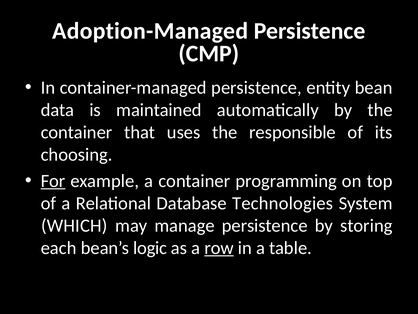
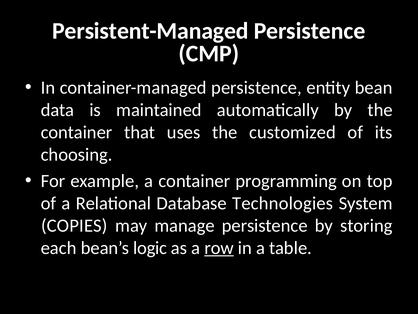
Adoption-Managed: Adoption-Managed -> Persistent-Managed (150, 31)
responsible: responsible -> customized (292, 132)
For underline: present -> none (53, 181)
WHICH: WHICH -> COPIES (74, 225)
